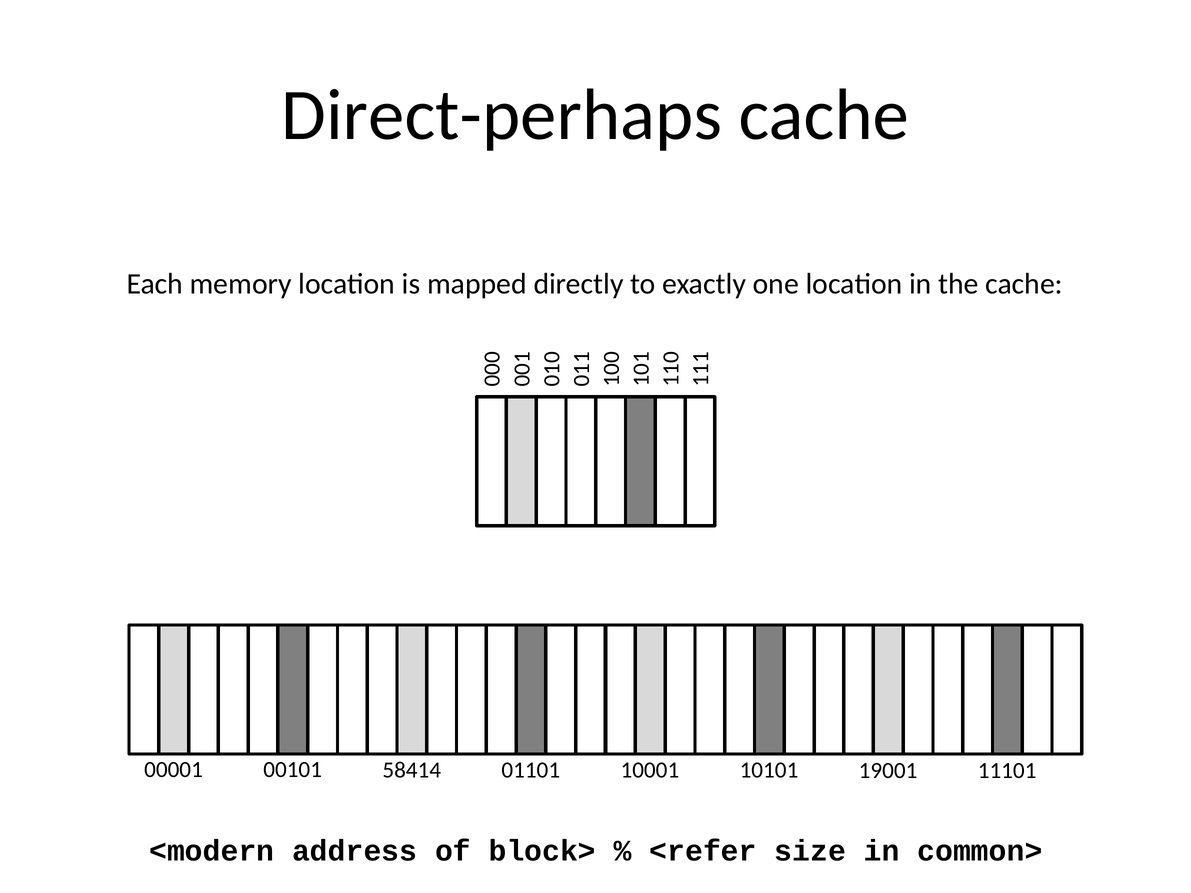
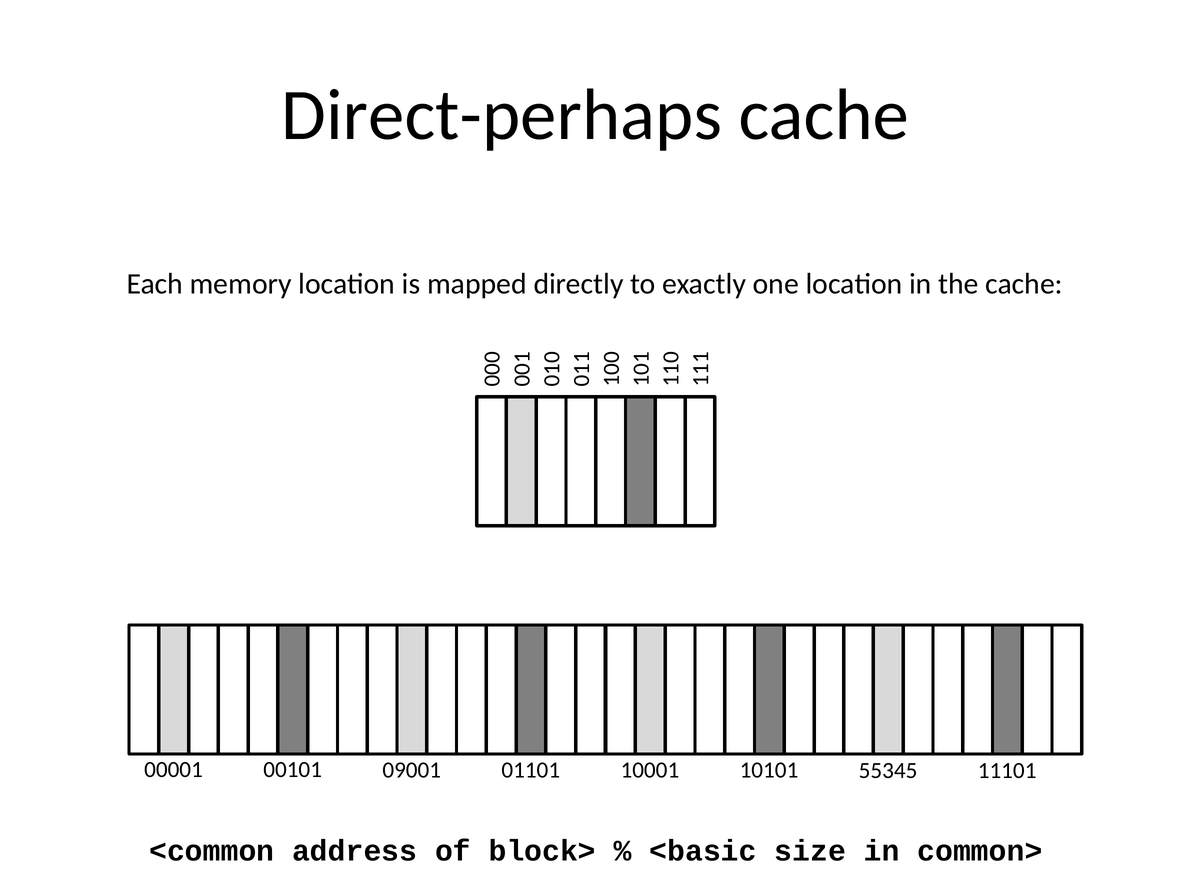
58414: 58414 -> 09001 (412, 770)
19001: 19001 -> 55345 (888, 771)
<modern: <modern -> <common (212, 851)
<refer: <refer -> <basic (703, 851)
